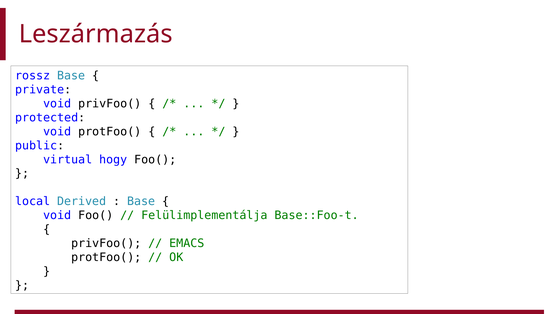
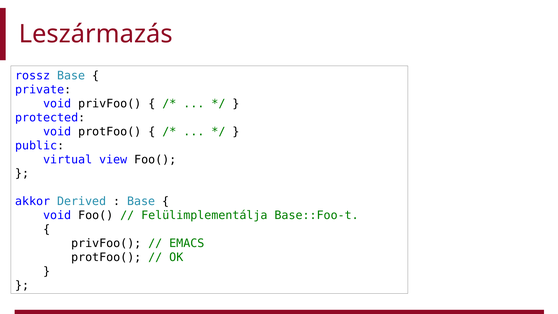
hogy: hogy -> view (113, 159)
local: local -> akkor (33, 201)
